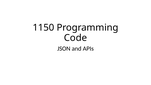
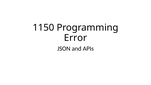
Code: Code -> Error (75, 38)
